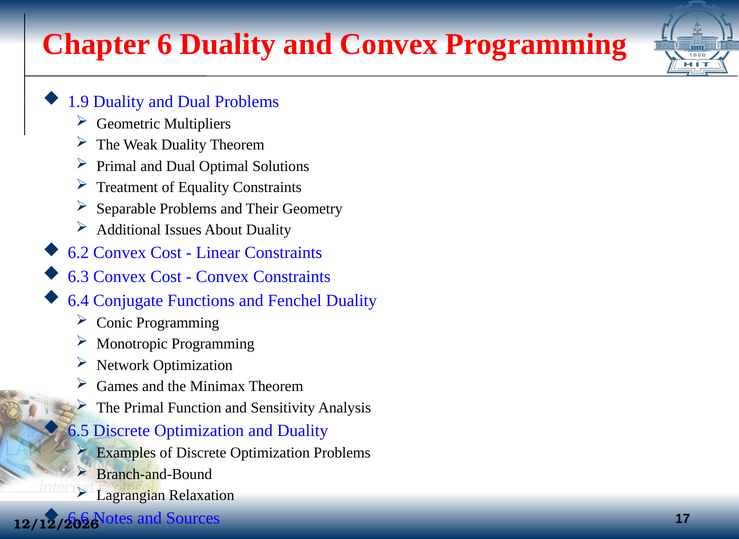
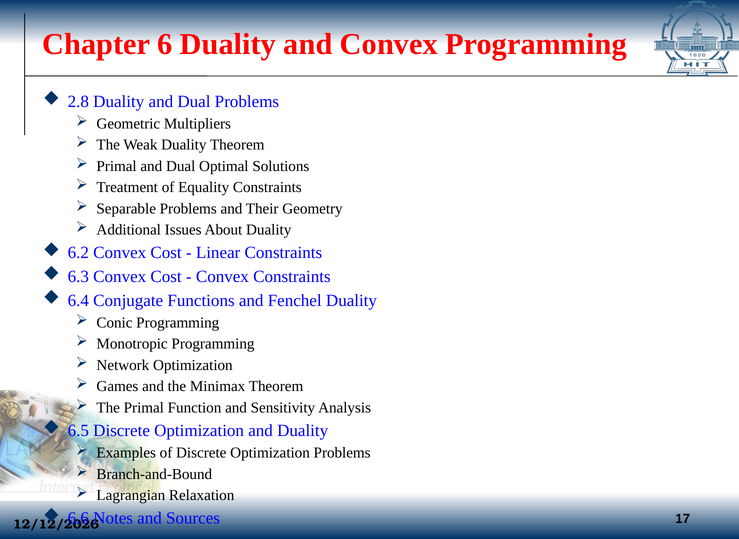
1.9: 1.9 -> 2.8 (78, 101)
